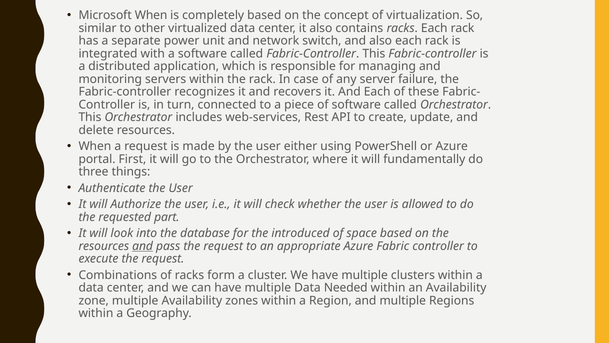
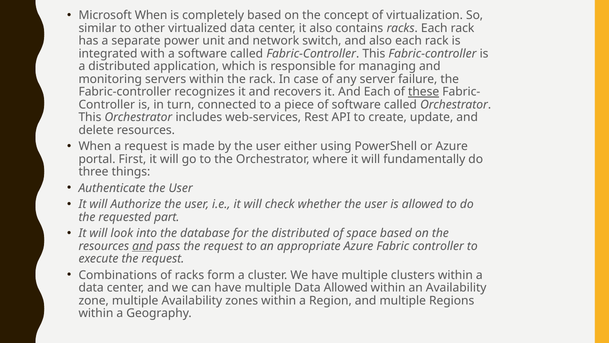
these underline: none -> present (424, 92)
the introduced: introduced -> distributed (301, 233)
Data Needed: Needed -> Allowed (346, 287)
